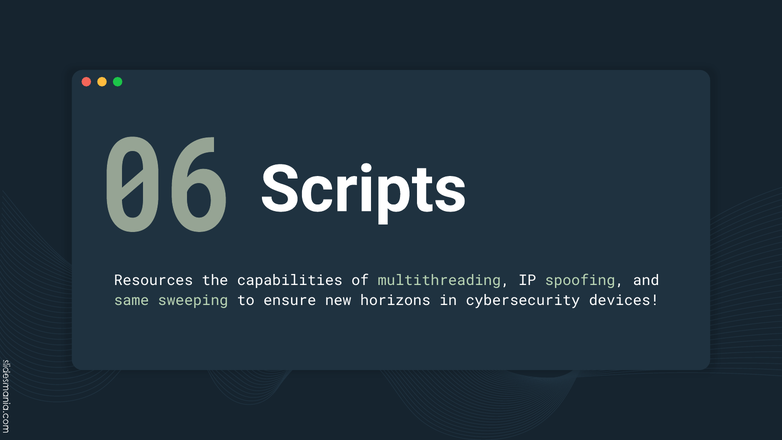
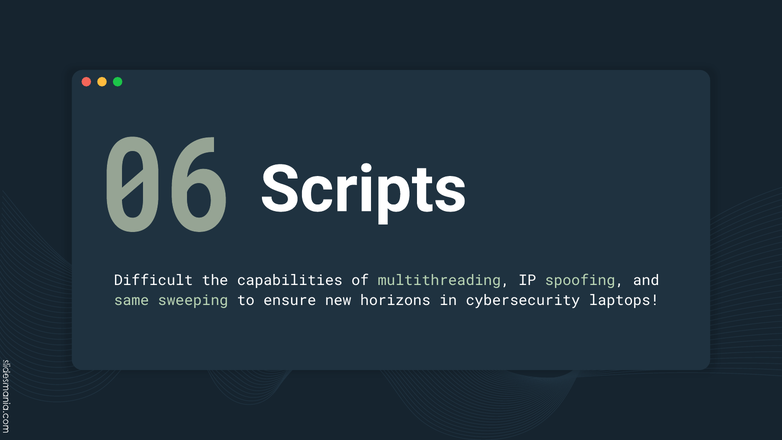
Resources: Resources -> Difficult (153, 280)
devices: devices -> laptops (624, 300)
